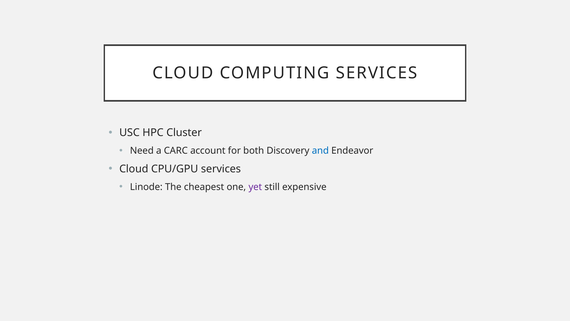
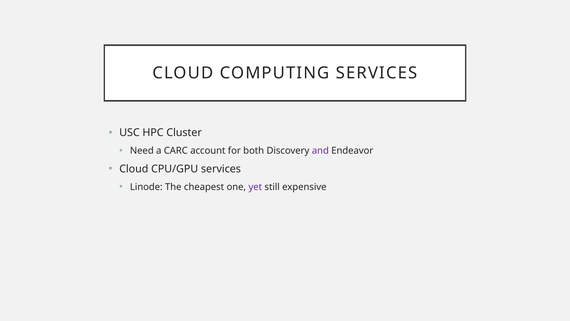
and colour: blue -> purple (320, 151)
